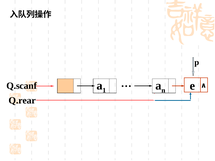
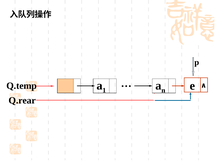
Q.scanf: Q.scanf -> Q.temp (22, 86)
